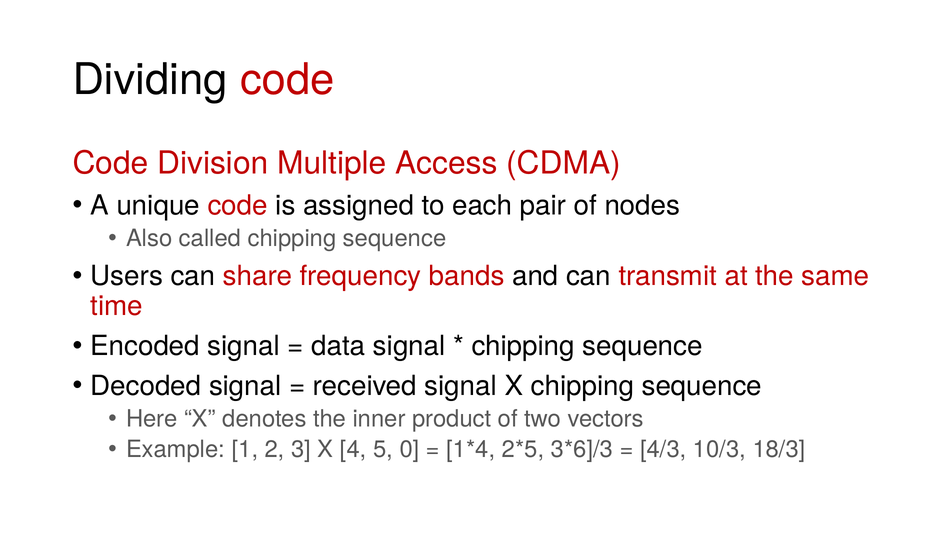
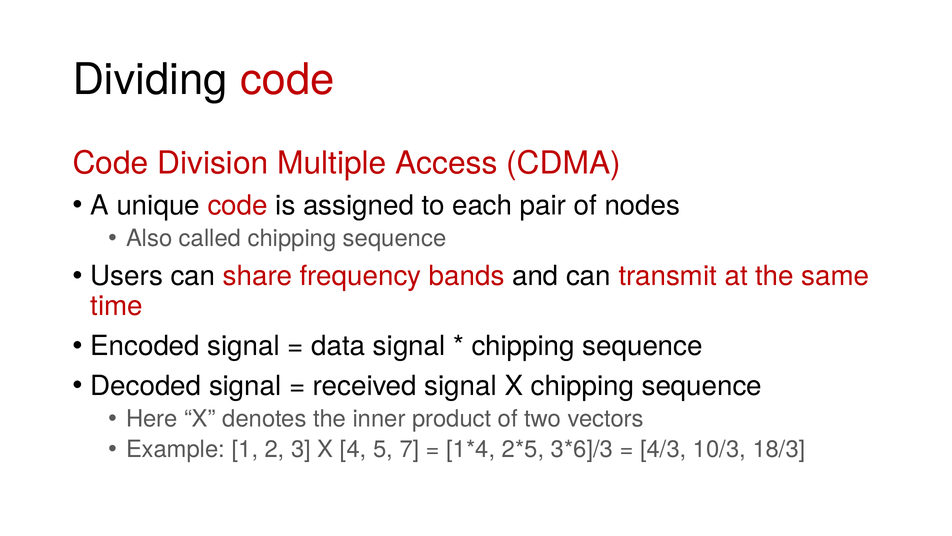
0: 0 -> 7 (409, 449)
